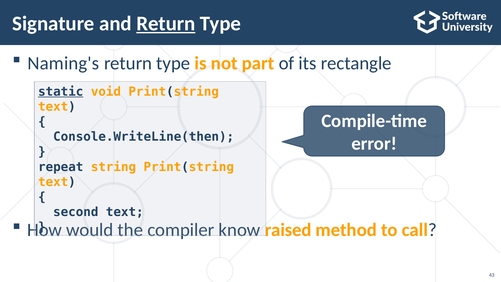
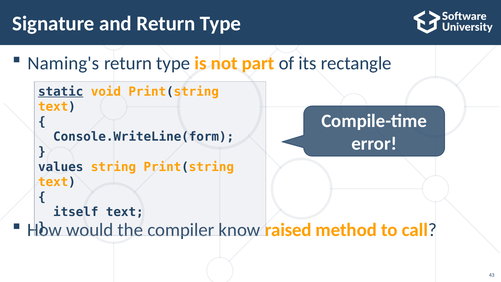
Return underline: present -> none (166, 24)
Console.WriteLine(then: Console.WriteLine(then -> Console.WriteLine(form (144, 137)
repeat: repeat -> values (61, 167)
second: second -> itself (76, 212)
